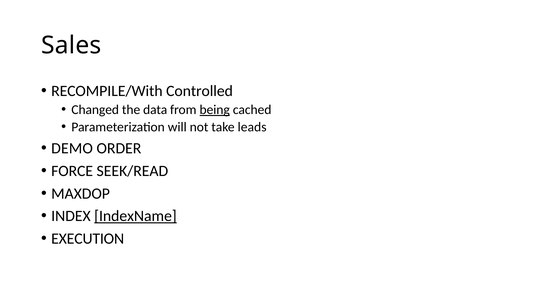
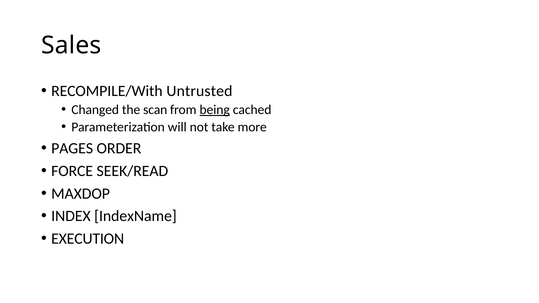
Controlled: Controlled -> Untrusted (199, 91)
data: data -> scan (155, 110)
leads: leads -> more (252, 127)
DEMO: DEMO -> PAGES (72, 148)
IndexName underline: present -> none (135, 216)
